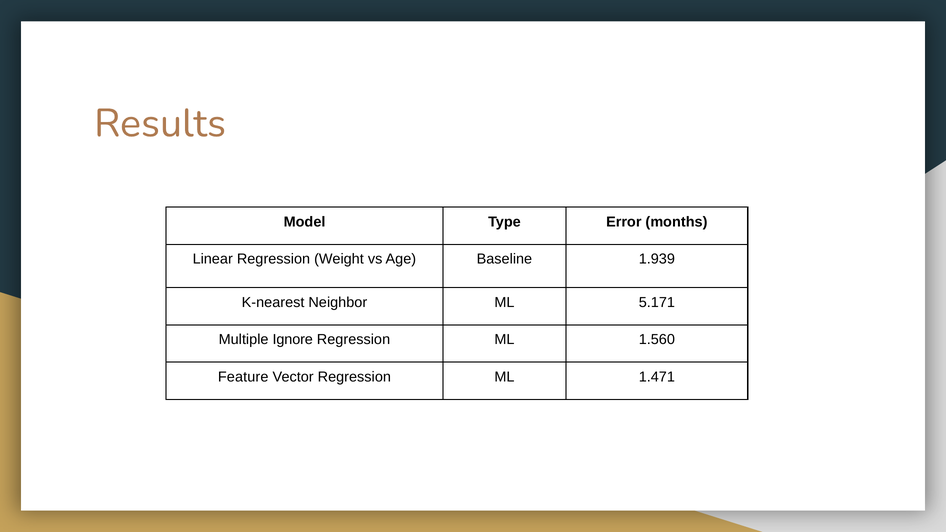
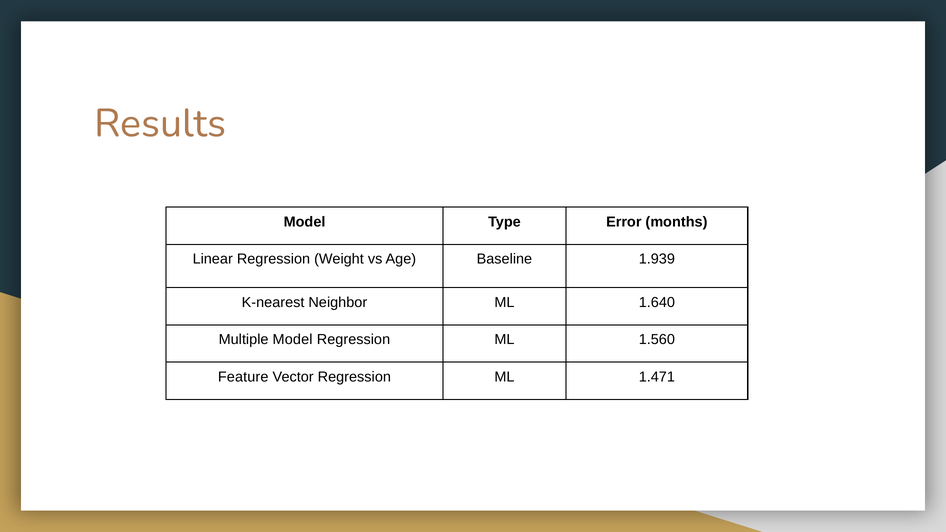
5.171: 5.171 -> 1.640 (657, 302)
Multiple Ignore: Ignore -> Model (293, 340)
